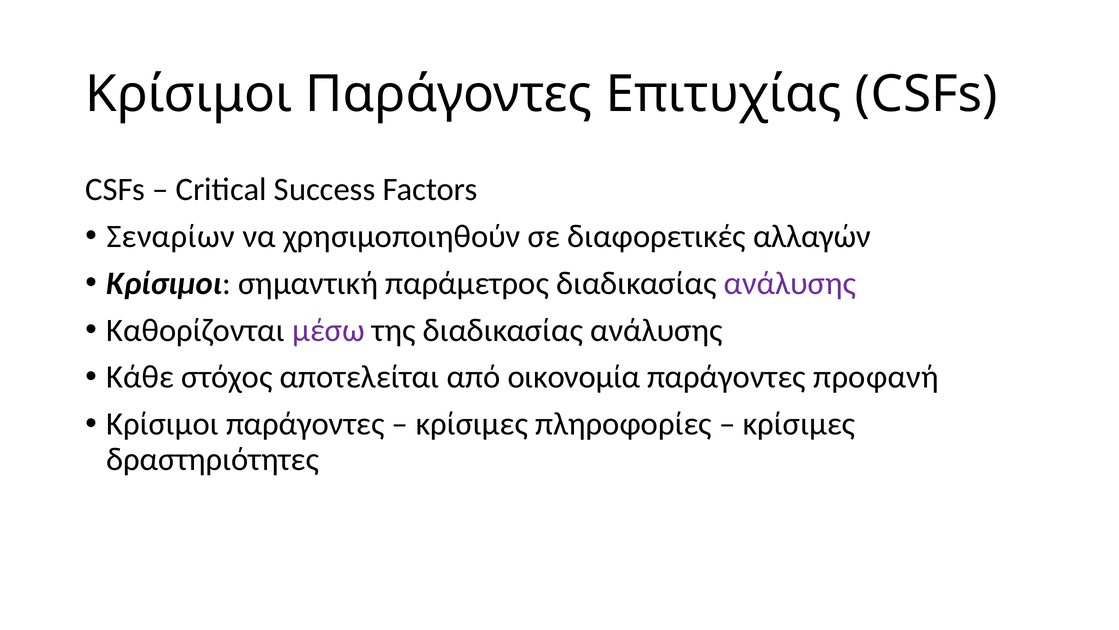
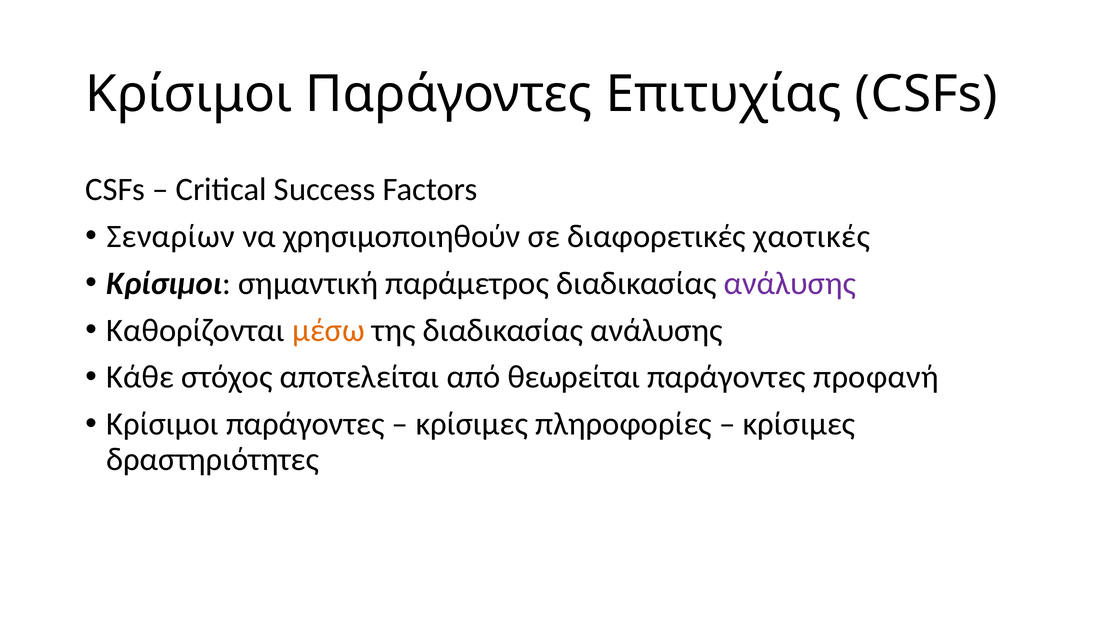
αλλαγών: αλλαγών -> χαοτικές (812, 236)
μέσω colour: purple -> orange (328, 330)
οικονομία: οικονομία -> θεωρείται (574, 377)
